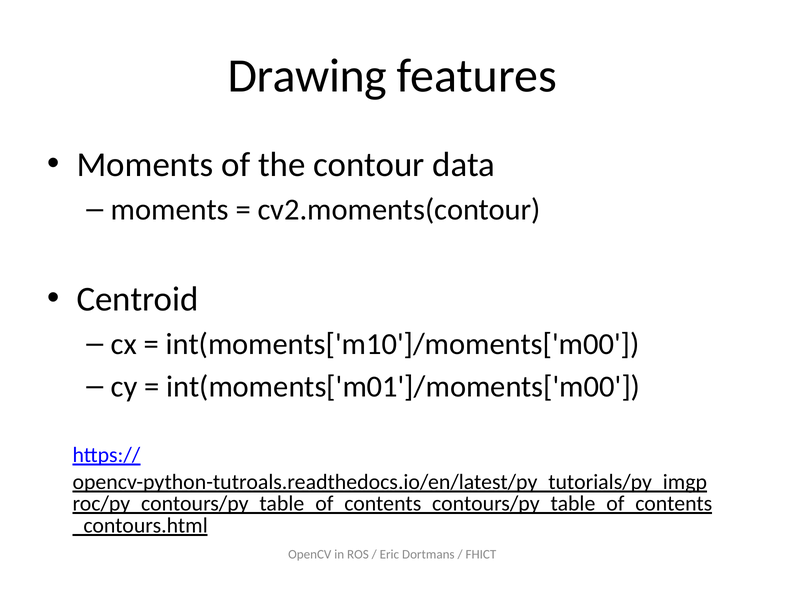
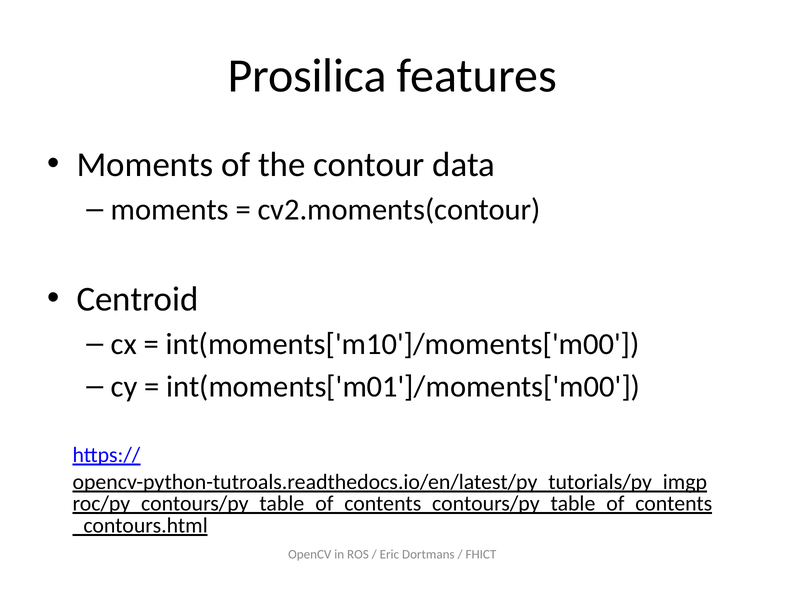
Drawing: Drawing -> Prosilica (307, 76)
